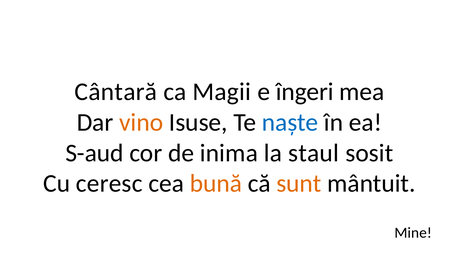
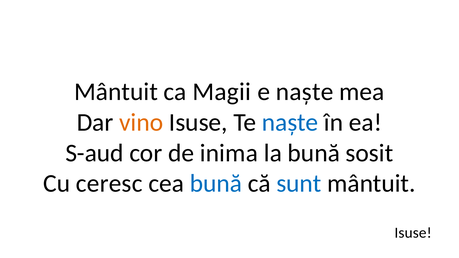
Cântară: Cântară -> Mântuit (116, 92)
e îngeri: îngeri -> naște (305, 92)
la staul: staul -> bună (314, 153)
bună colour: orange -> blue (216, 184)
sunt colour: orange -> blue (299, 184)
Mine: Mine -> Isuse (413, 233)
